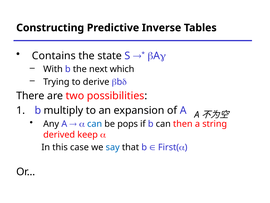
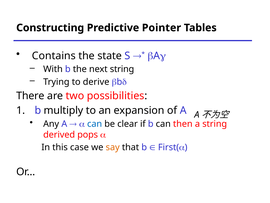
Inverse: Inverse -> Pointer (161, 28)
next which: which -> string (122, 69)
pops: pops -> clear (128, 124)
keep: keep -> pops (88, 134)
say colour: blue -> orange (113, 147)
